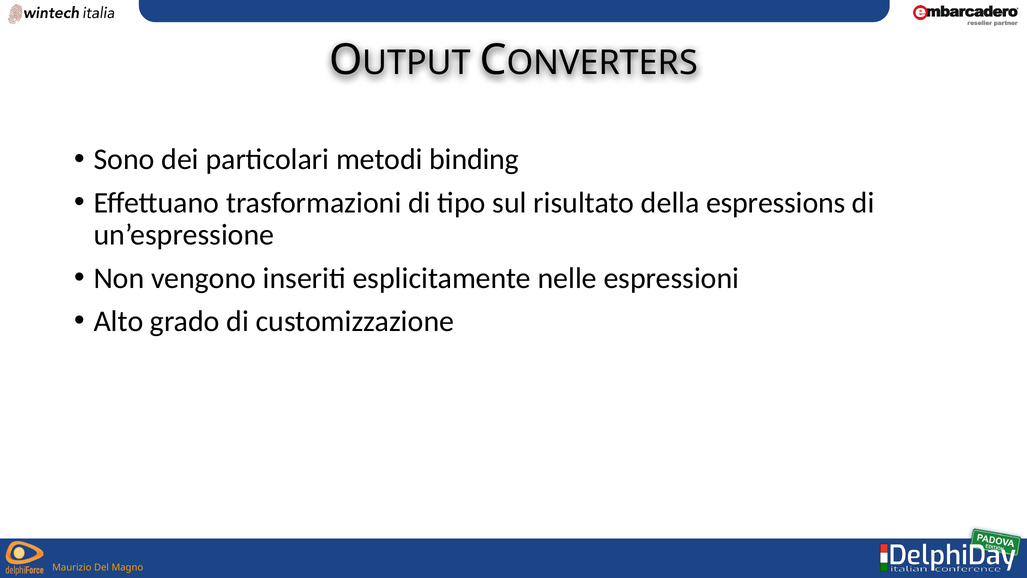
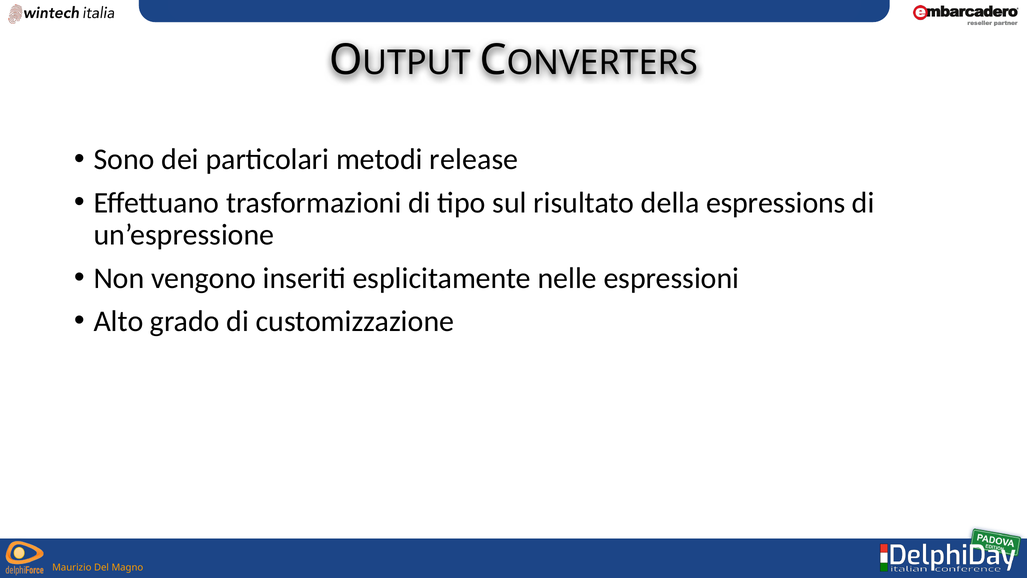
binding: binding -> release (474, 160)
